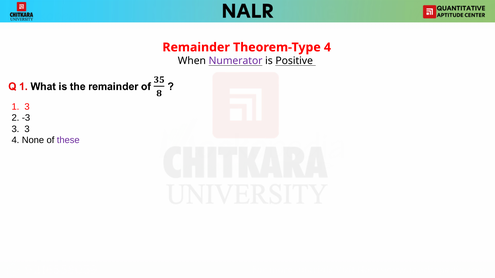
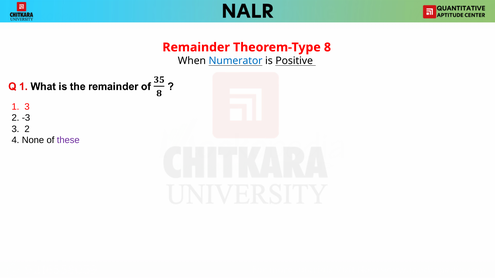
Theorem-Type 4: 4 -> 8 (327, 47)
Numerator colour: purple -> blue (236, 61)
3: 3 -> 2 (27, 129)
